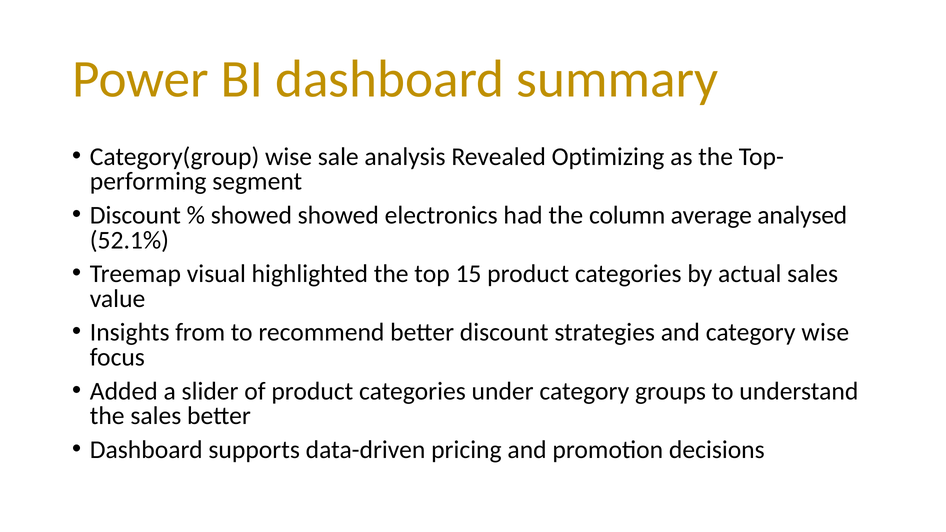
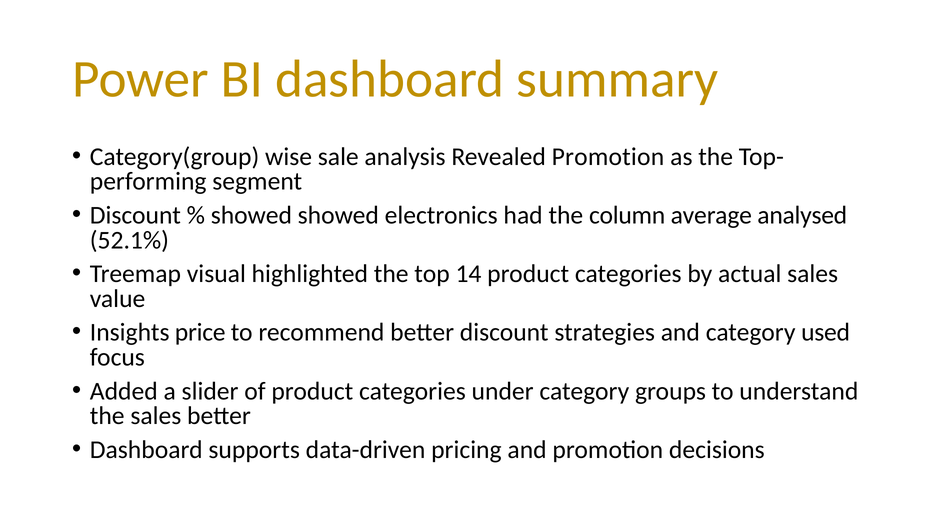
Revealed Optimizing: Optimizing -> Promotion (608, 157)
15: 15 -> 14 (468, 274)
from: from -> price (200, 333)
category wise: wise -> used (826, 333)
